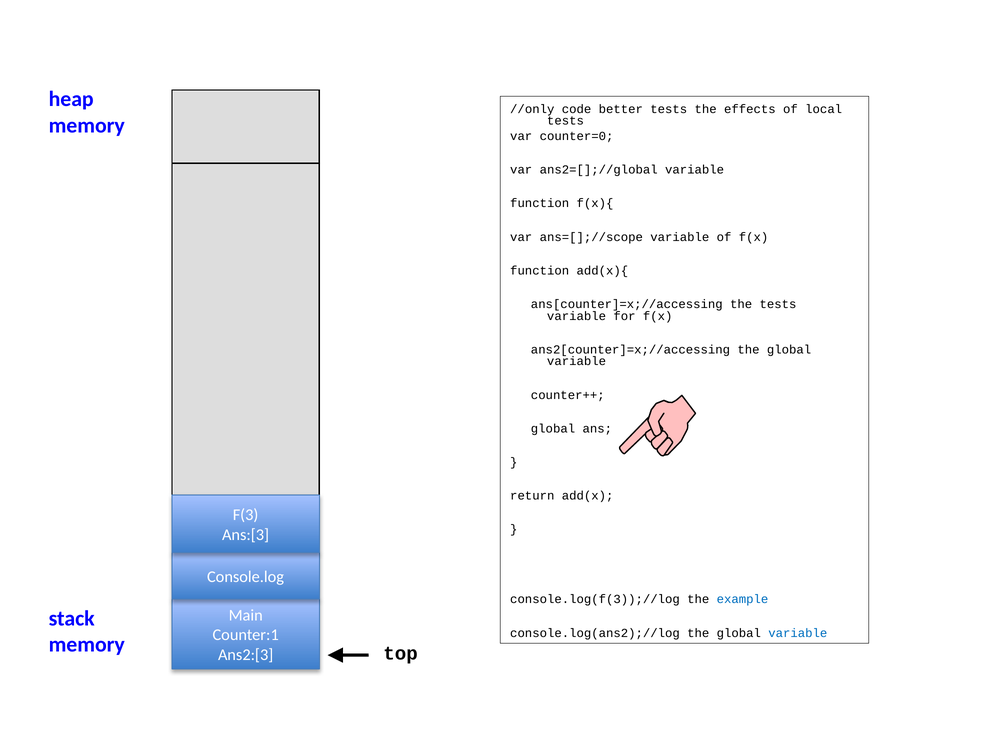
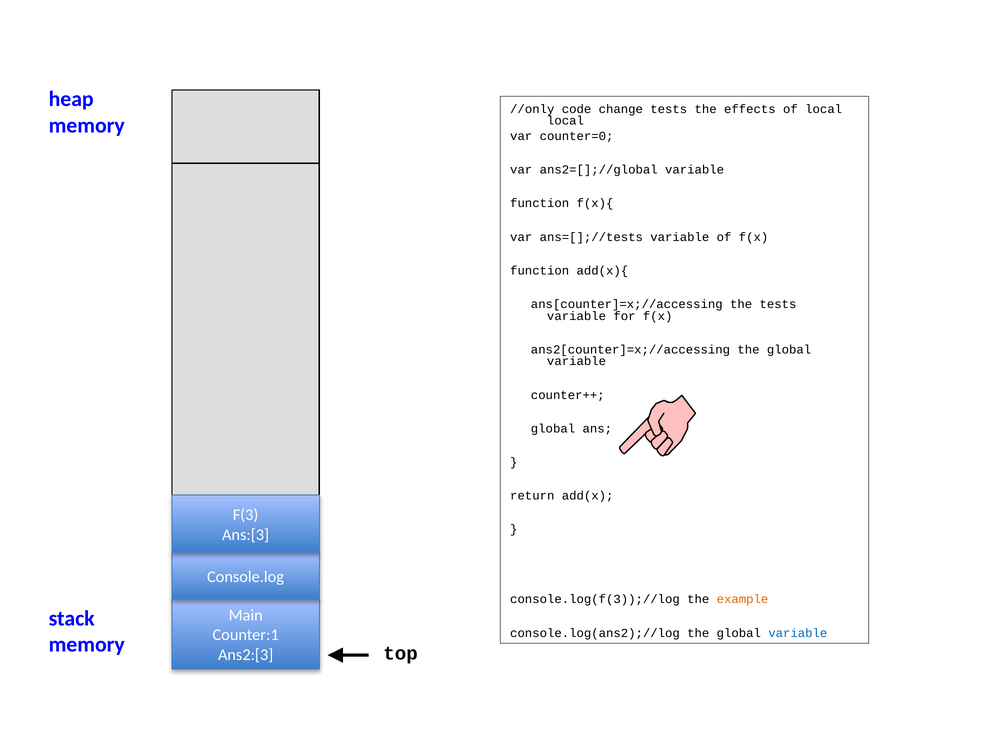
better: better -> change (621, 109)
tests: tests -> local (565, 121)
ans=[];//scope: ans=[];//scope -> ans=[];//tests (591, 237)
example colour: blue -> orange (743, 600)
